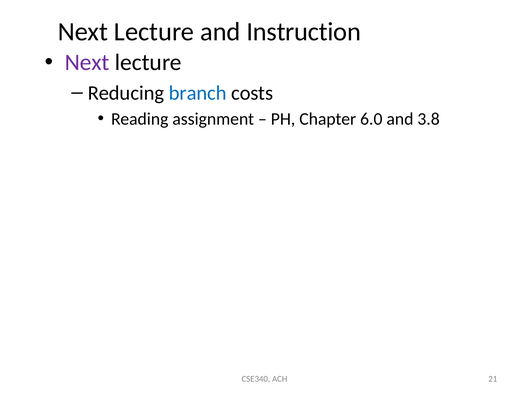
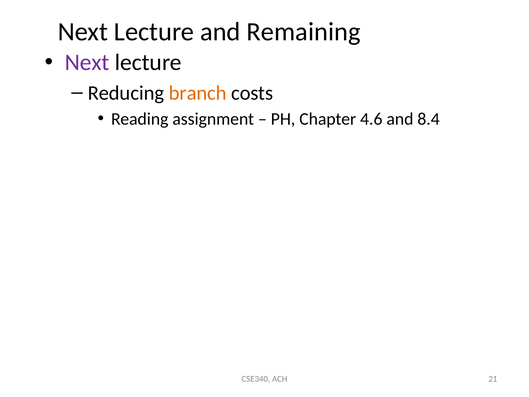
Instruction: Instruction -> Remaining (304, 32)
branch colour: blue -> orange (198, 93)
6.0: 6.0 -> 4.6 (371, 119)
3.8: 3.8 -> 8.4 (429, 119)
